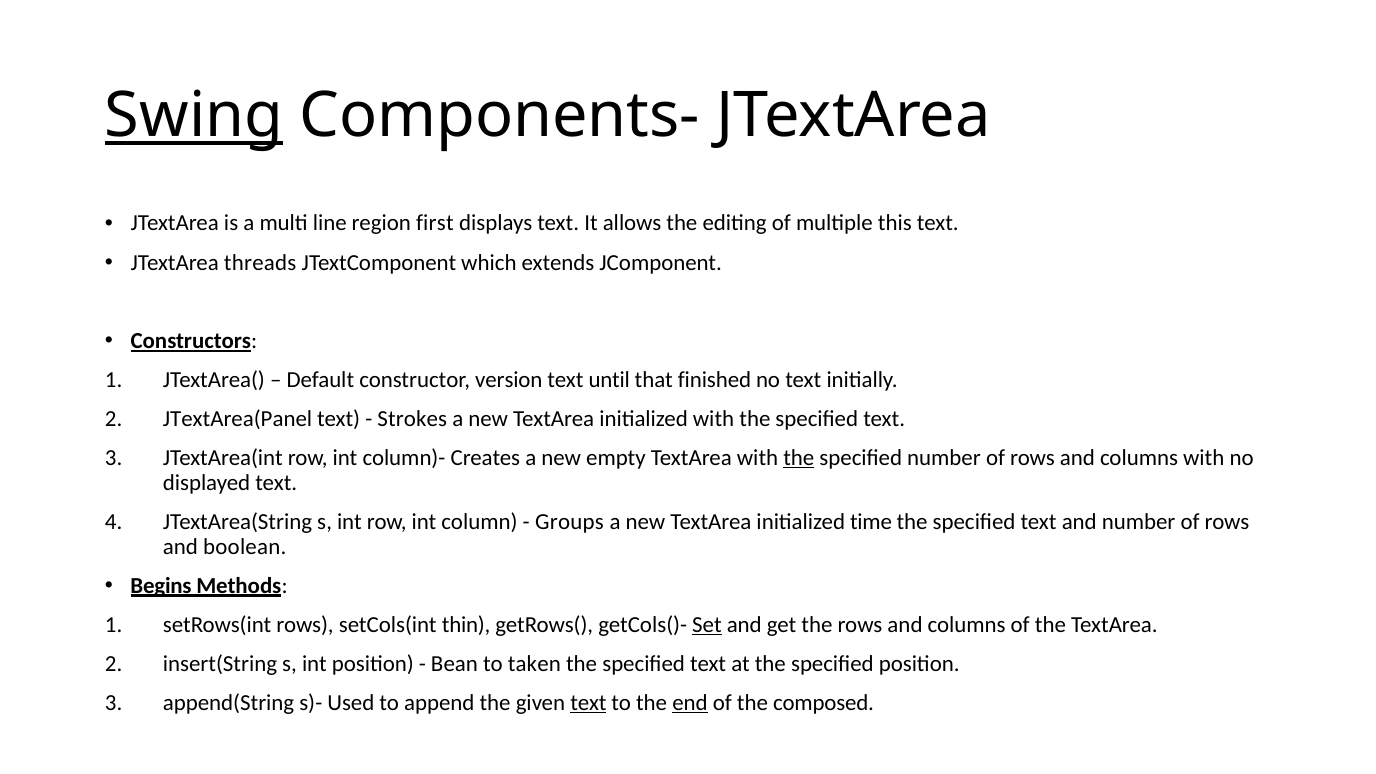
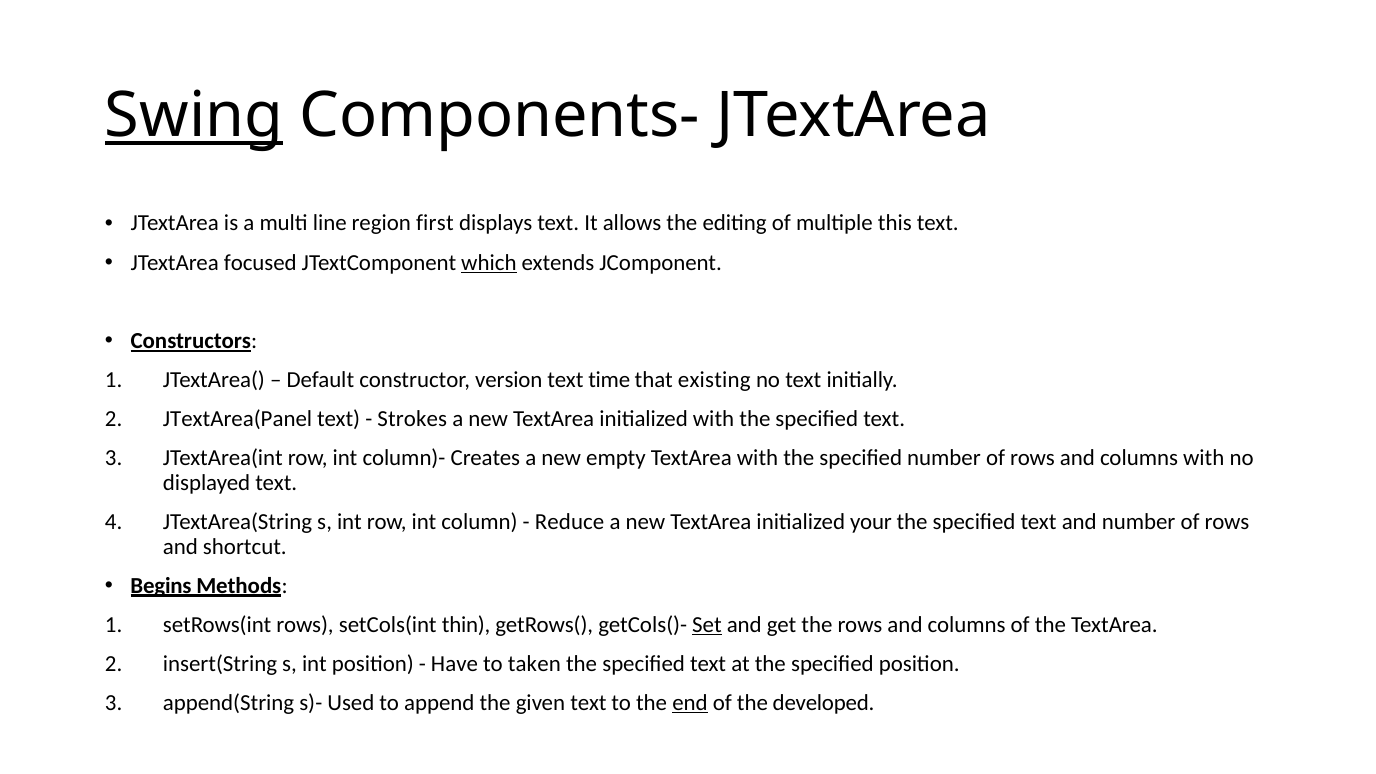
threads: threads -> focused (260, 263)
which underline: none -> present (489, 263)
until: until -> time (609, 380)
finished: finished -> existing (714, 380)
the underline: present -> none (799, 458)
Groups: Groups -> Reduce (570, 522)
time: time -> your (871, 522)
boolean: boolean -> shortcut (245, 547)
Bean: Bean -> Have (455, 664)
text underline: present -> none (588, 703)
composed: composed -> developed (824, 703)
